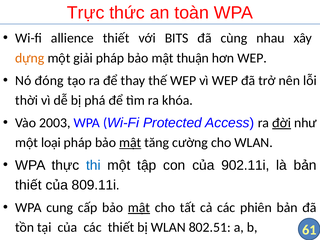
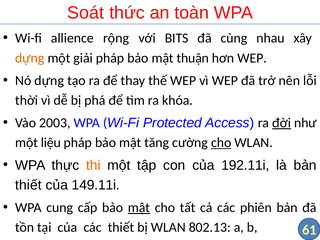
Trực: Trực -> Soát (86, 13)
allience thiết: thiết -> rộng (116, 38)
Nó đóng: đóng -> dựng (49, 80)
loại: loại -> liệu (51, 143)
mật underline: present -> none (130, 143)
cho underline: none -> present (221, 143)
thi colour: blue -> orange (93, 165)
902.11i: 902.11i -> 192.11i (245, 165)
809.11i: 809.11i -> 149.11i (96, 185)
802.51: 802.51 -> 802.13 (210, 227)
